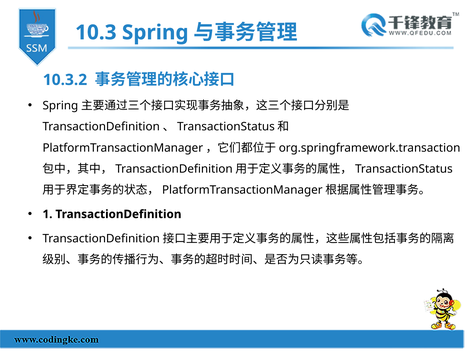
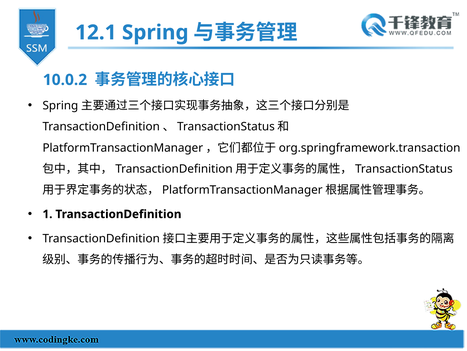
10.3: 10.3 -> 12.1 (96, 32)
10.3.2: 10.3.2 -> 10.0.2 (65, 80)
